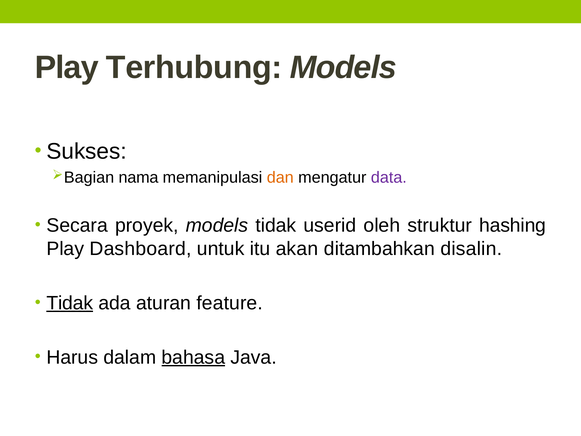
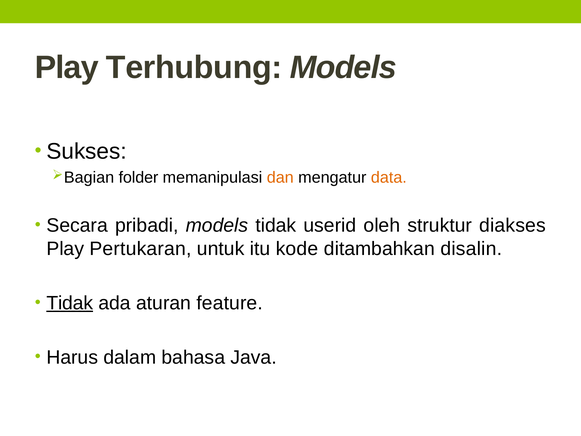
nama: nama -> folder (138, 177)
data colour: purple -> orange (389, 177)
proyek: proyek -> pribadi (147, 225)
hashing: hashing -> diakses (513, 225)
Dashboard: Dashboard -> Pertukaran (140, 249)
akan: akan -> kode (297, 249)
bahasa underline: present -> none (193, 357)
